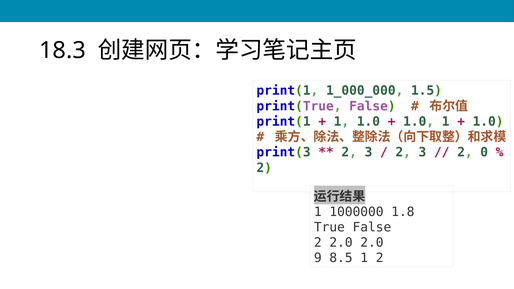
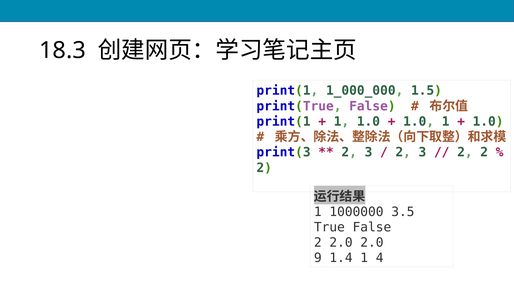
2 0: 0 -> 2 (484, 152)
1.8: 1.8 -> 3.5 (403, 212)
8.5: 8.5 -> 1.4 (341, 258)
1 2: 2 -> 4 (380, 258)
